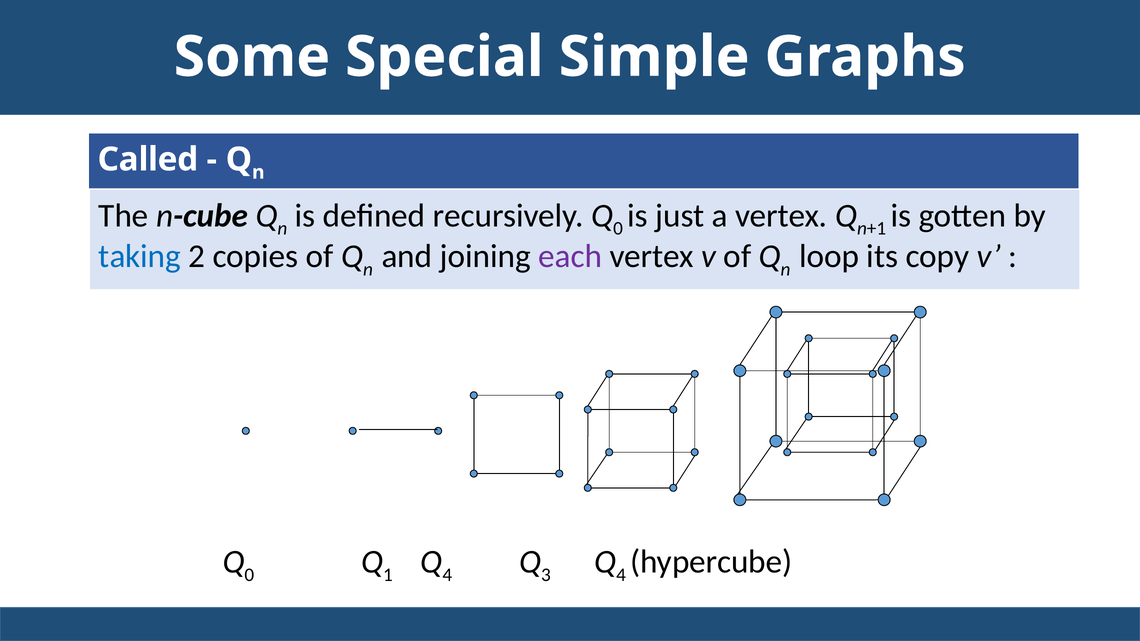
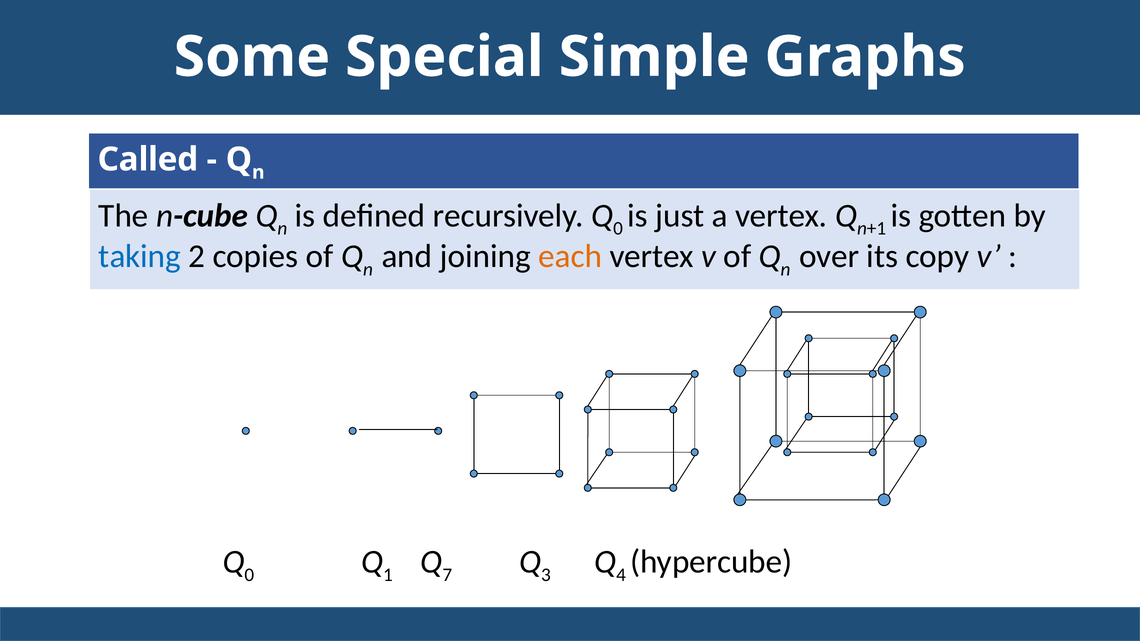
each colour: purple -> orange (570, 257)
loop: loop -> over (829, 257)
4: 4 -> 7 (447, 575)
